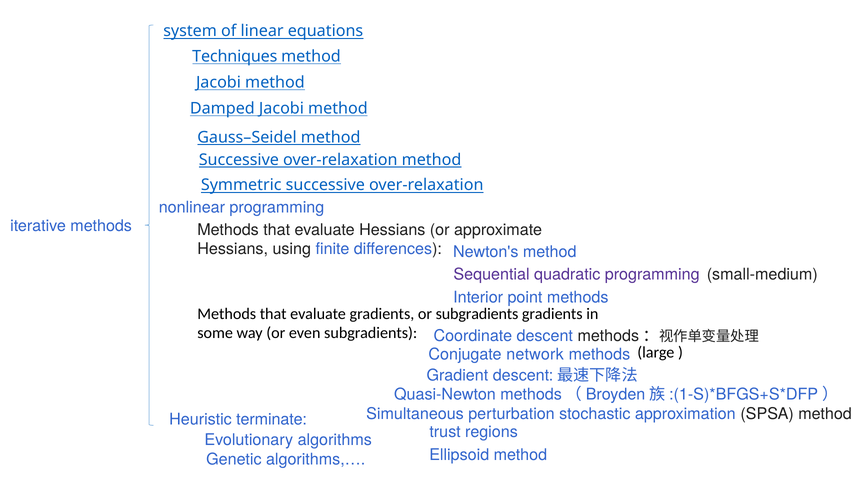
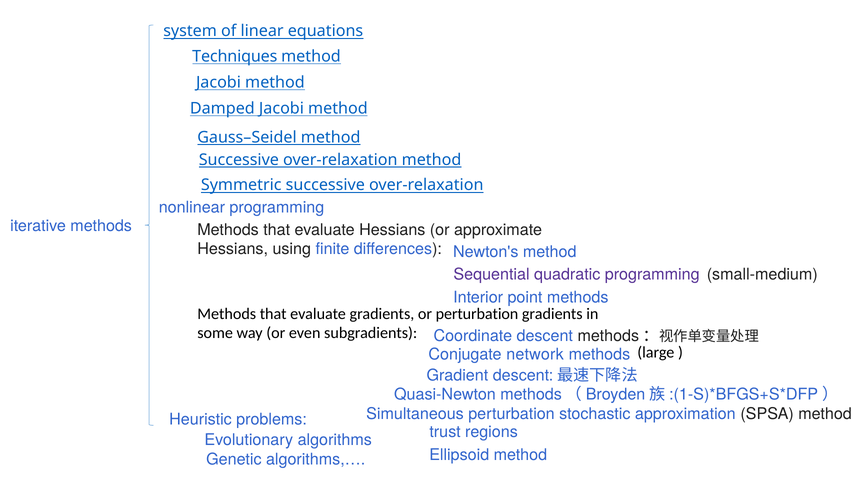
or subgradients: subgradients -> perturbation (477, 314)
terminate: terminate -> problems (272, 419)
